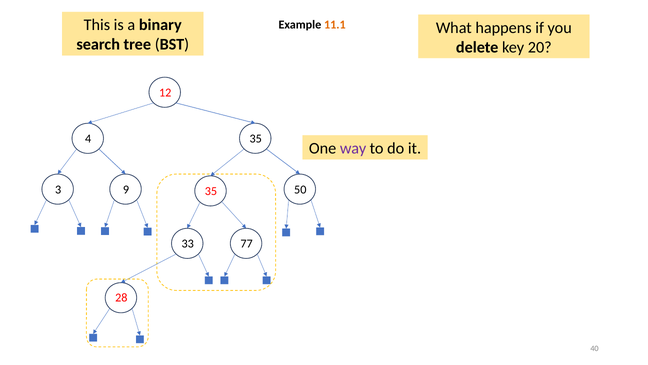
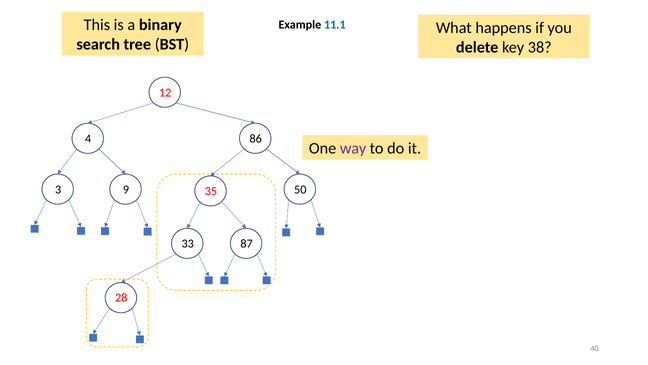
11.1 colour: orange -> blue (335, 25)
20: 20 -> 38 (540, 47)
4 35: 35 -> 86 (256, 139)
77: 77 -> 87 (247, 244)
